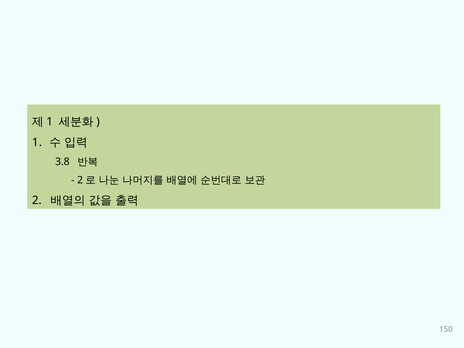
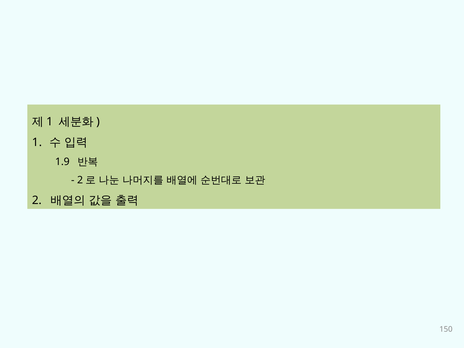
3.8: 3.8 -> 1.9 (62, 162)
